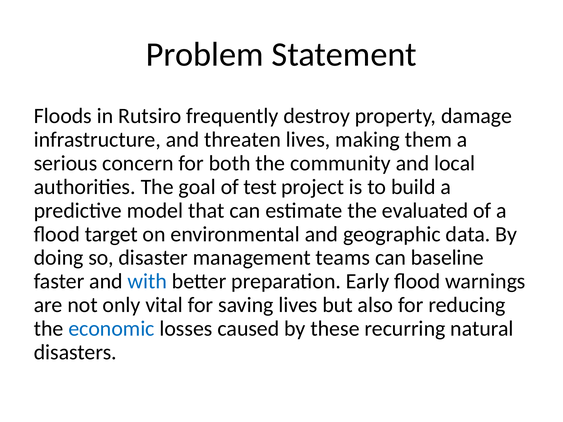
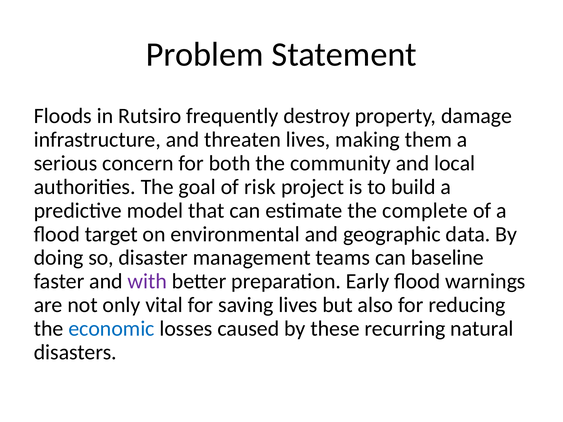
test: test -> risk (260, 187)
evaluated: evaluated -> complete (425, 211)
with colour: blue -> purple (147, 282)
